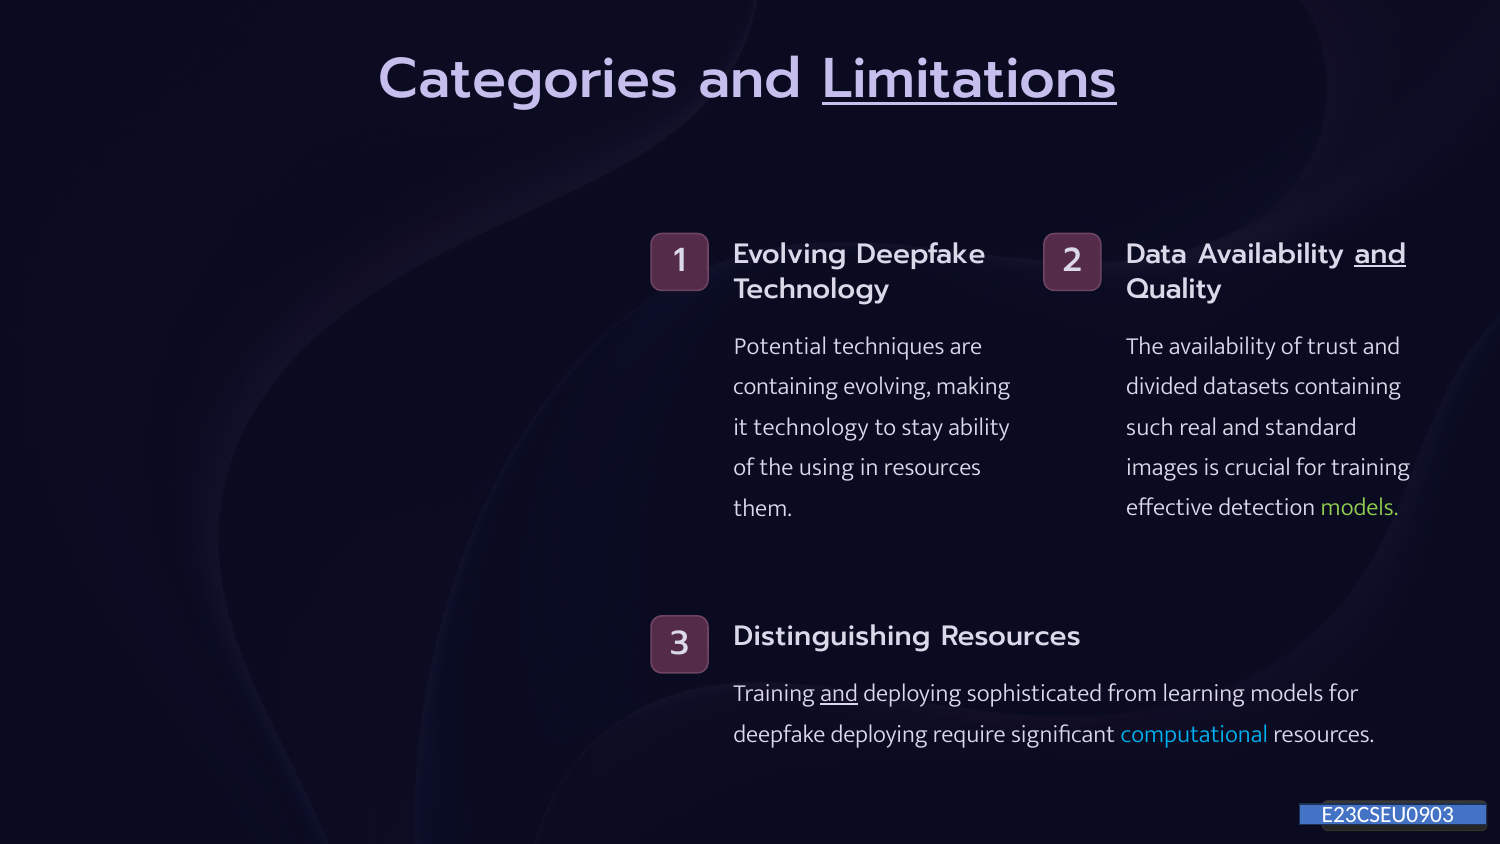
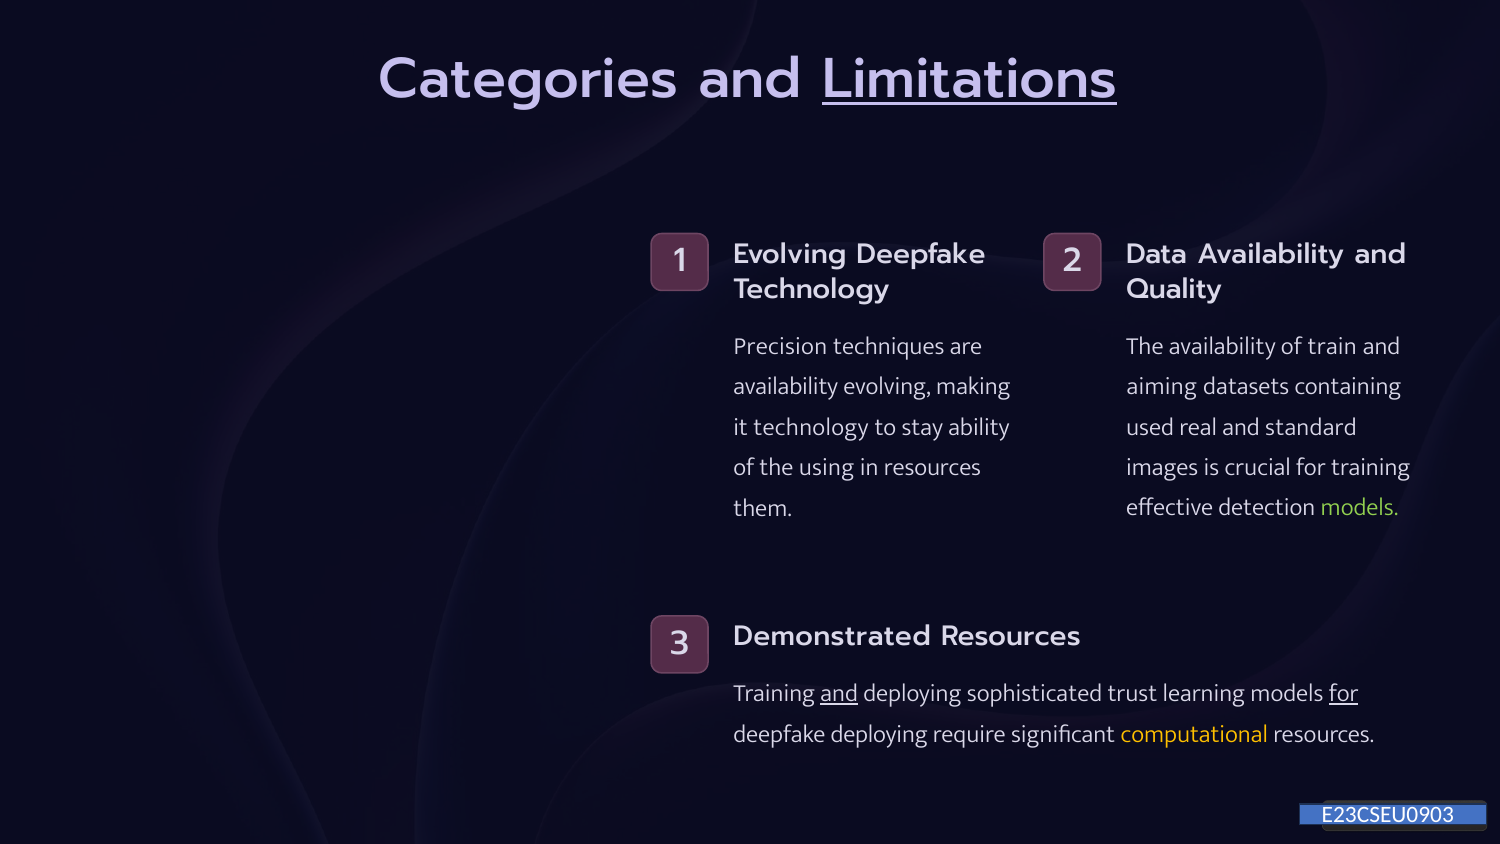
and underline: present -> none (1380, 254)
trust: trust -> train (1332, 346)
Potential: Potential -> Precision (780, 346)
divided: divided -> aiming (1162, 387)
containing: containing -> availability (786, 387)
such: such -> used (1150, 427)
Distinguishing: Distinguishing -> Demonstrated (832, 636)
from: from -> trust (1132, 693)
for underline: none -> present (1344, 693)
computational colour: light blue -> yellow (1194, 734)
